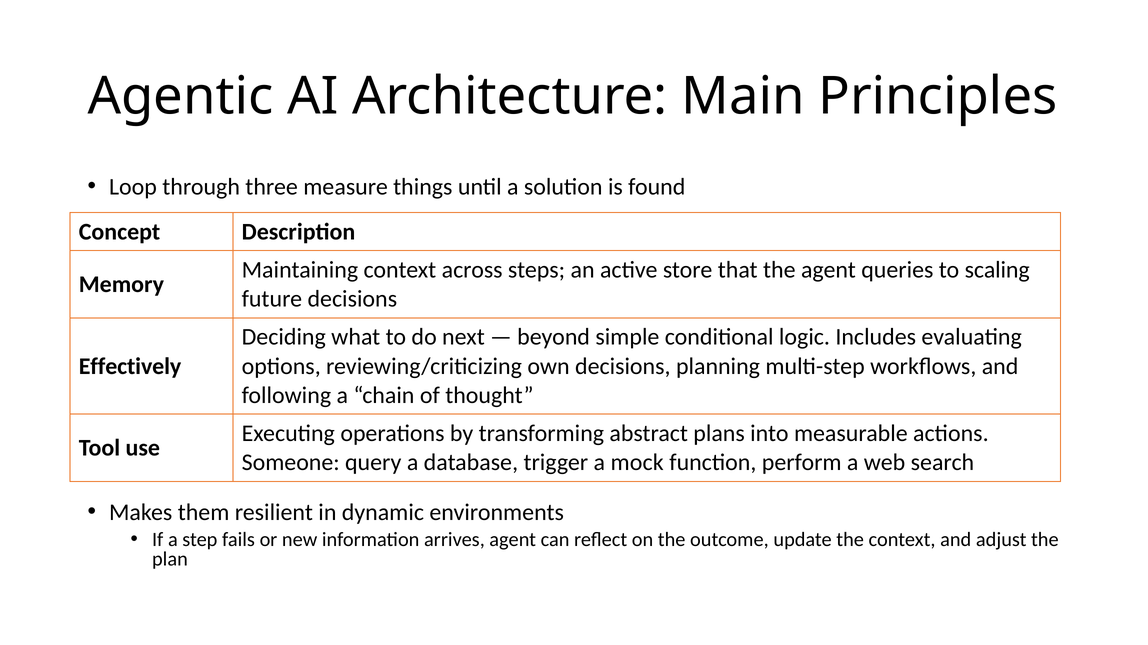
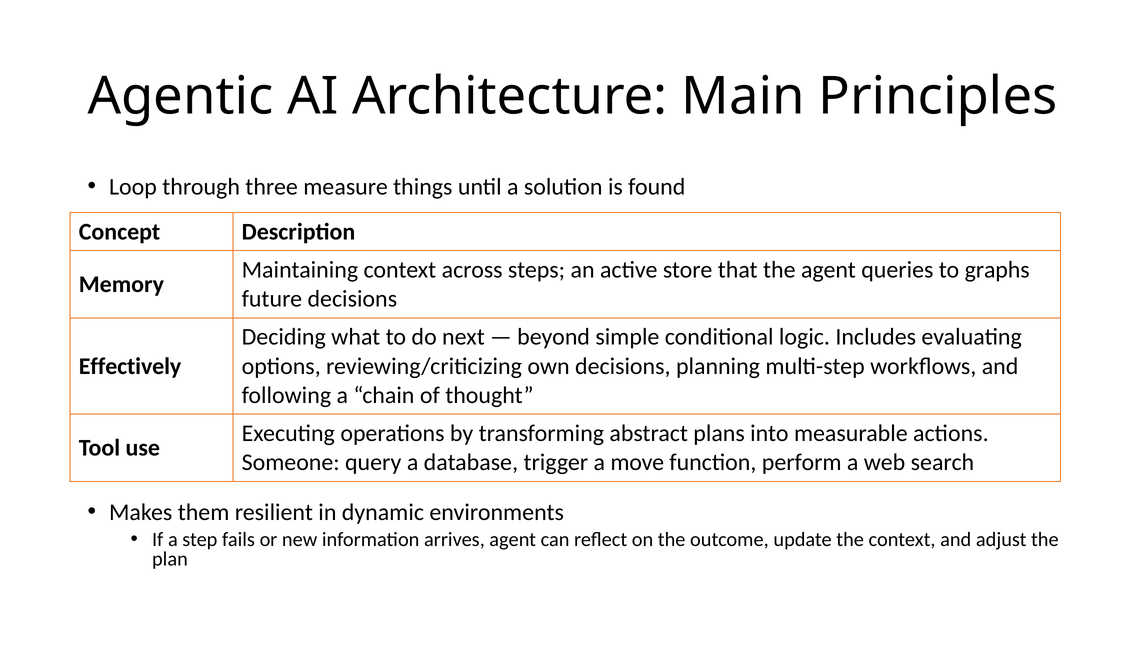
scaling: scaling -> graphs (997, 270)
mock: mock -> move (637, 463)
